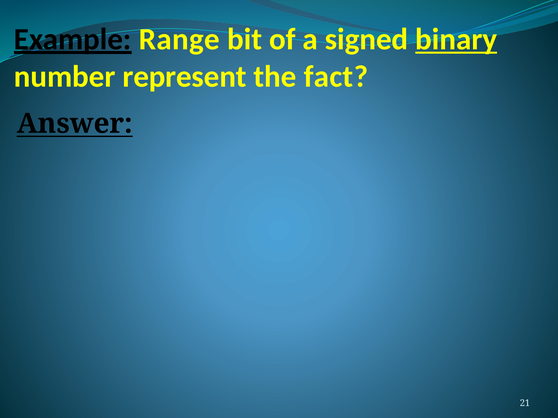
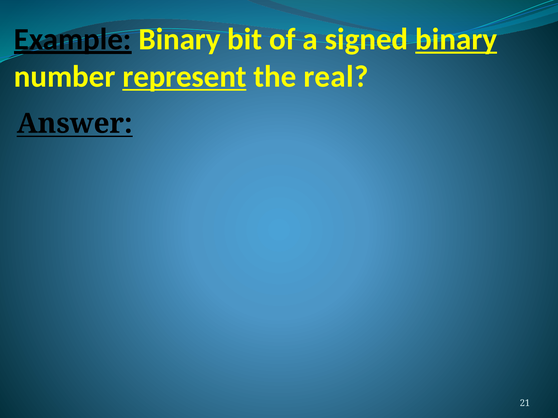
Range: Range -> Binary (180, 39)
represent underline: none -> present (185, 77)
fact: fact -> real (336, 77)
